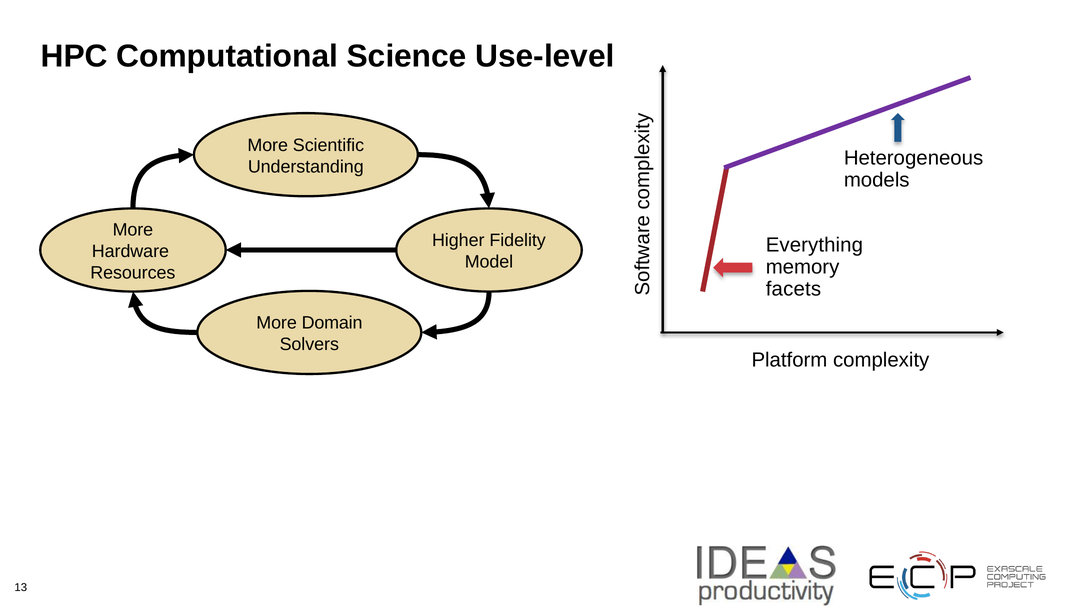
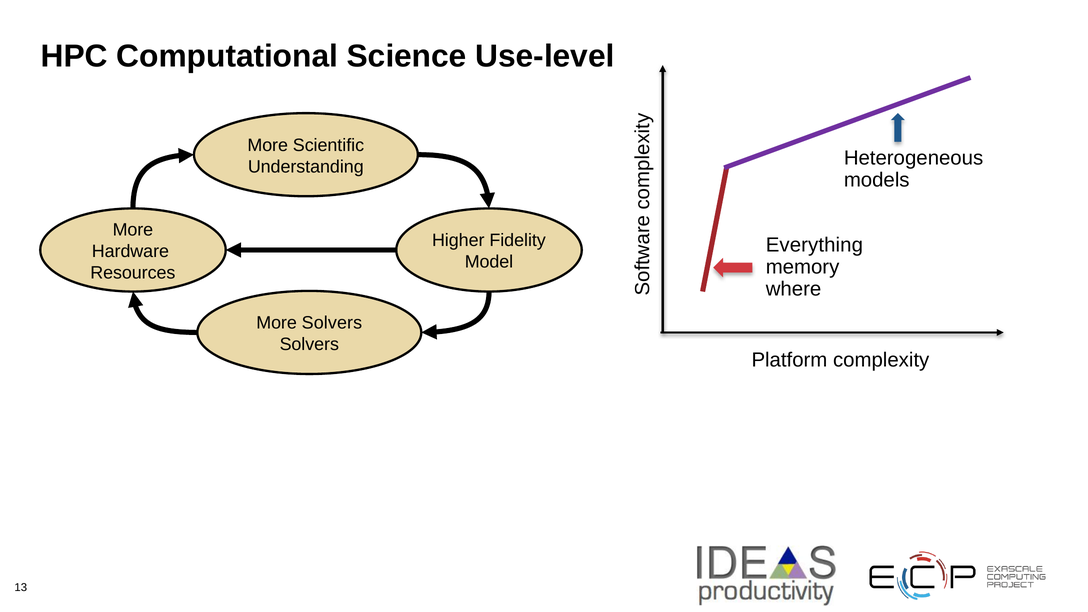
facets: facets -> where (794, 289)
More Domain: Domain -> Solvers (332, 323)
